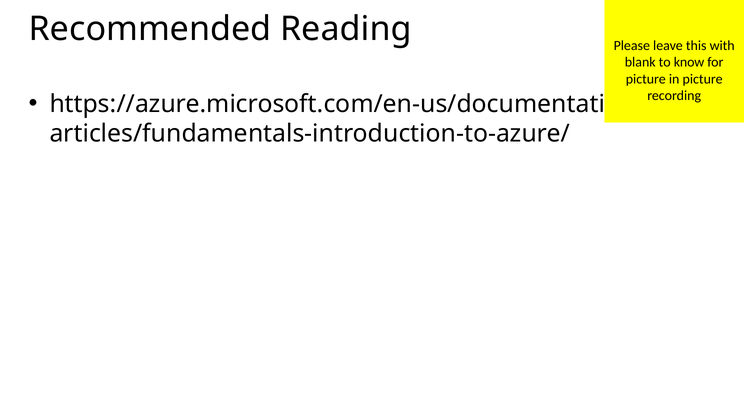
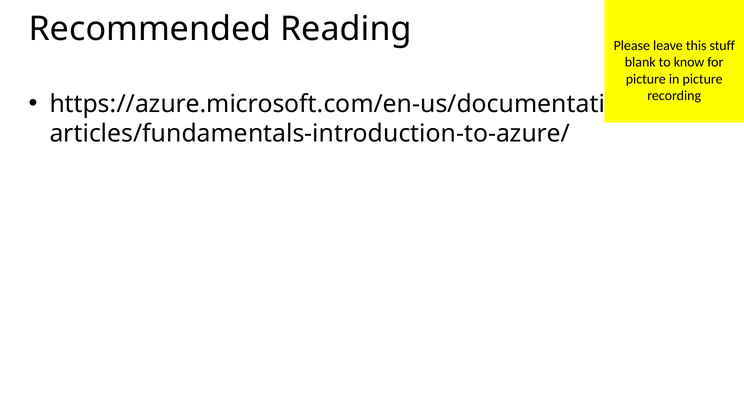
with: with -> stuff (722, 46)
